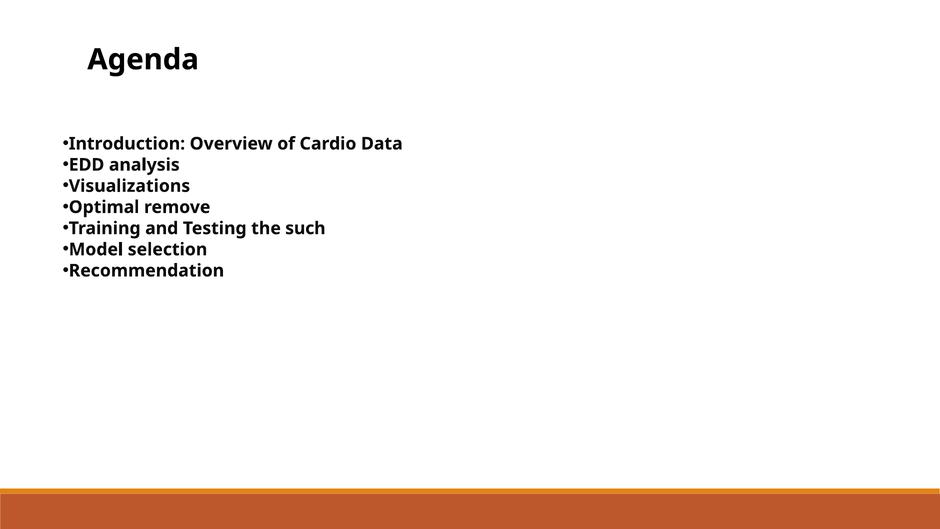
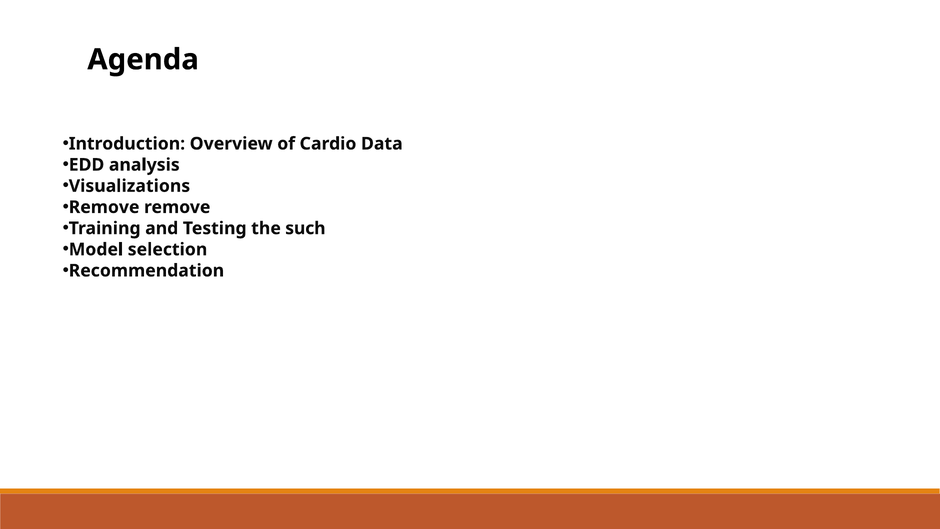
Optimal: Optimal -> Remove (104, 207)
